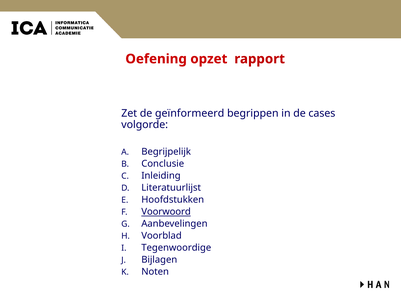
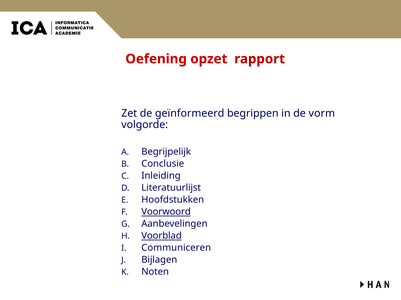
cases: cases -> vorm (322, 114)
Voorblad underline: none -> present (162, 236)
Tegenwoordige: Tegenwoordige -> Communiceren (176, 248)
